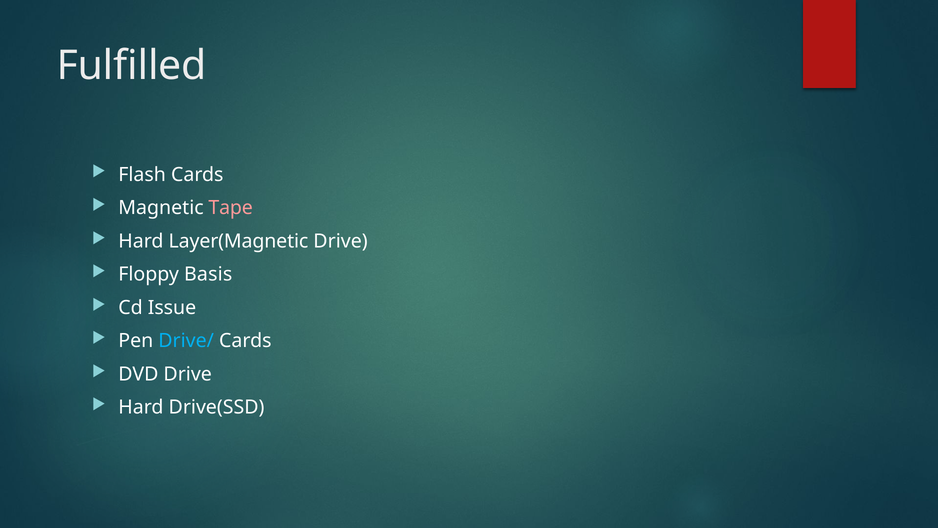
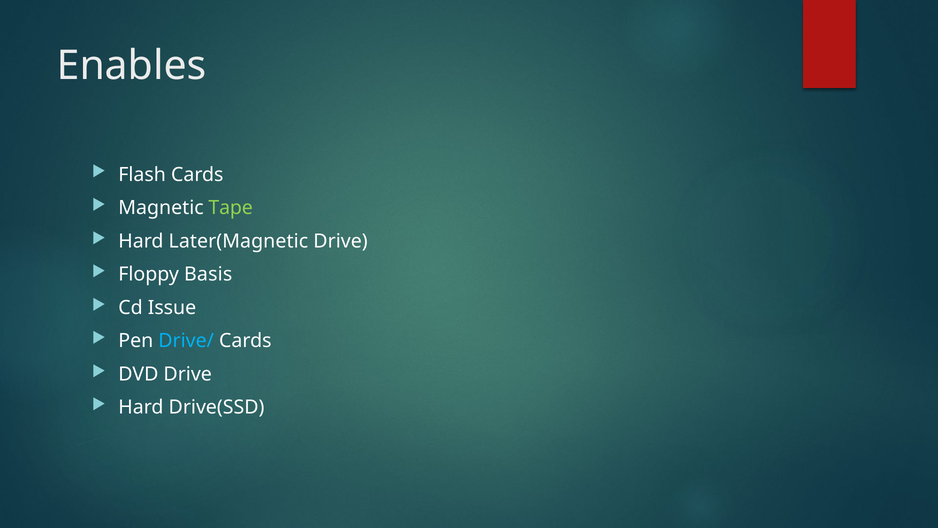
Fulfilled: Fulfilled -> Enables (132, 66)
Tape colour: pink -> light green (231, 208)
Layer(Magnetic: Layer(Magnetic -> Later(Magnetic (238, 241)
